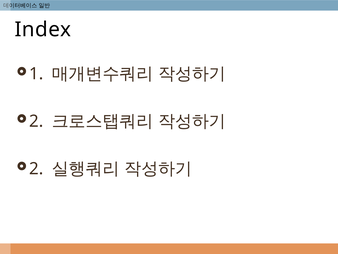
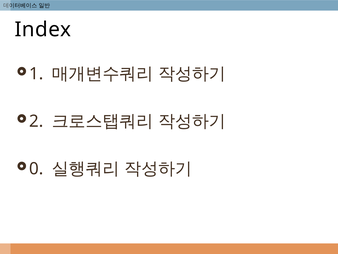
2: 2 -> 0 (36, 168)
